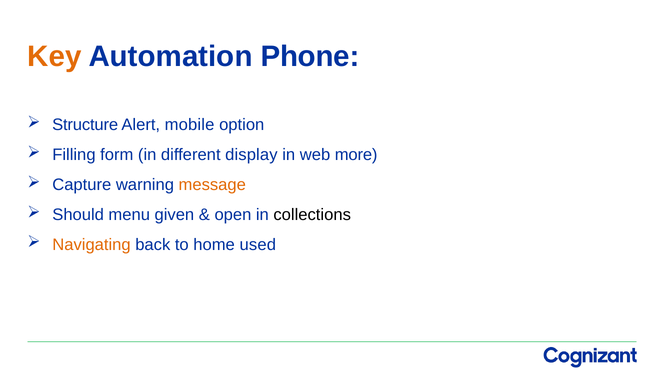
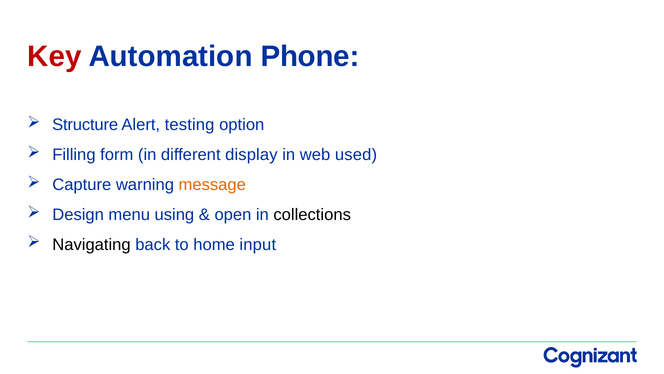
Key colour: orange -> red (54, 57)
mobile: mobile -> testing (190, 125)
more: more -> used (356, 155)
Should: Should -> Design (78, 214)
given: given -> using (174, 214)
Navigating colour: orange -> black (92, 244)
used: used -> input (258, 244)
